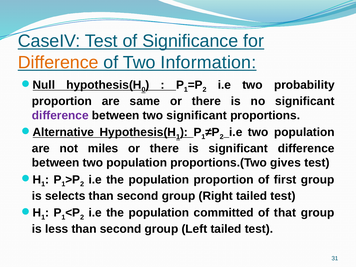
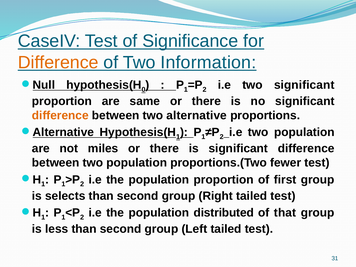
two probability: probability -> significant (304, 85)
difference colour: purple -> orange (60, 116)
two significant: significant -> alternative (197, 116)
gives: gives -> fewer (286, 163)
committed: committed -> distributed (224, 213)
